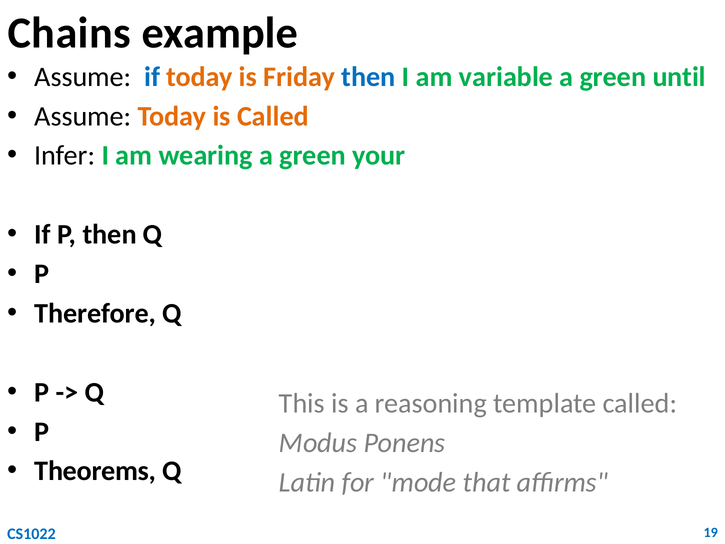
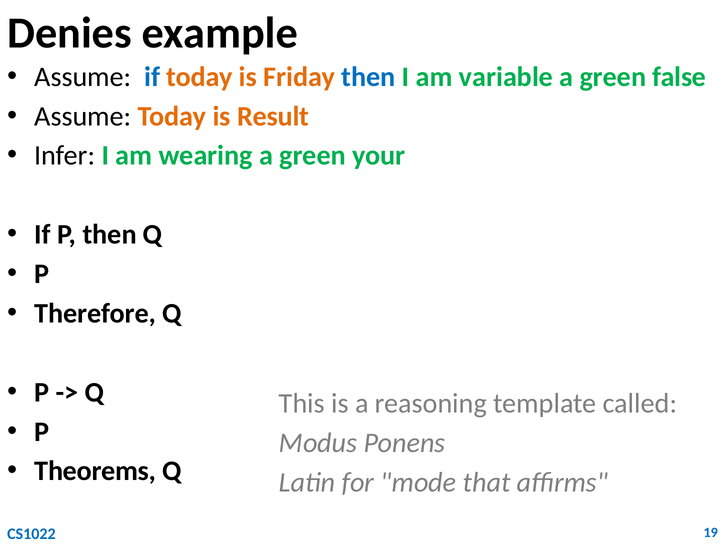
Chains: Chains -> Denies (70, 33)
until: until -> false (679, 77)
is Called: Called -> Result (273, 116)
